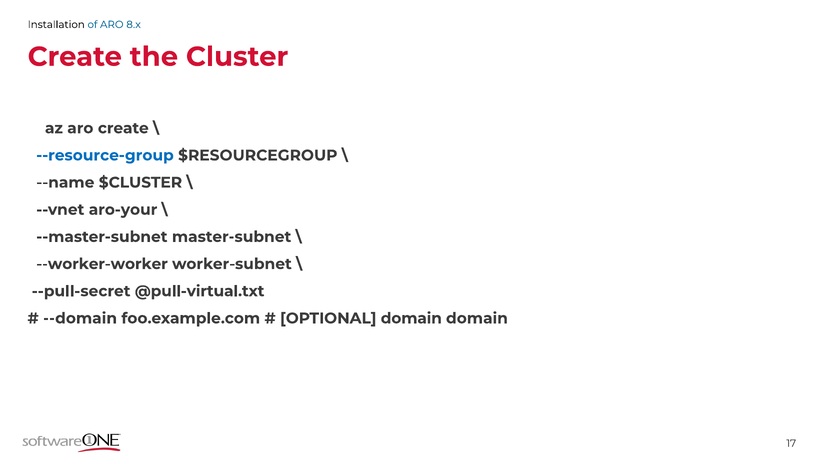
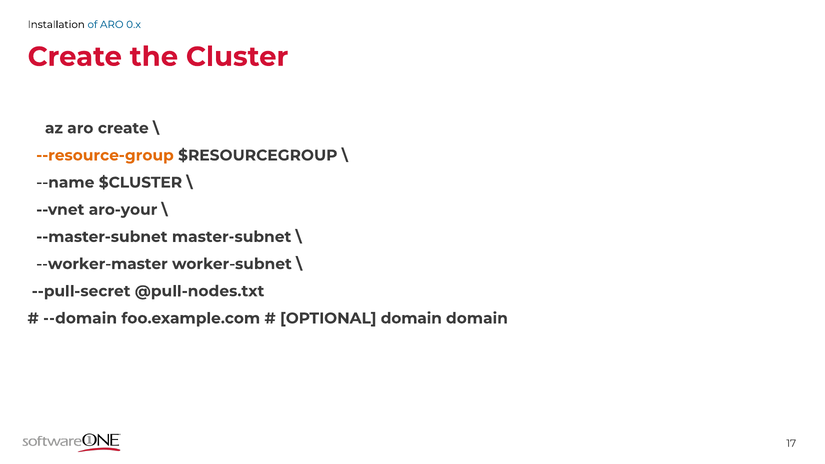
8.x: 8.x -> 0.x (134, 25)
--resource-group colour: blue -> orange (105, 155)
--worker-worker: --worker-worker -> --worker-master (102, 264)
@pull-virtual.txt: @pull-virtual.txt -> @pull-nodes.txt (200, 291)
